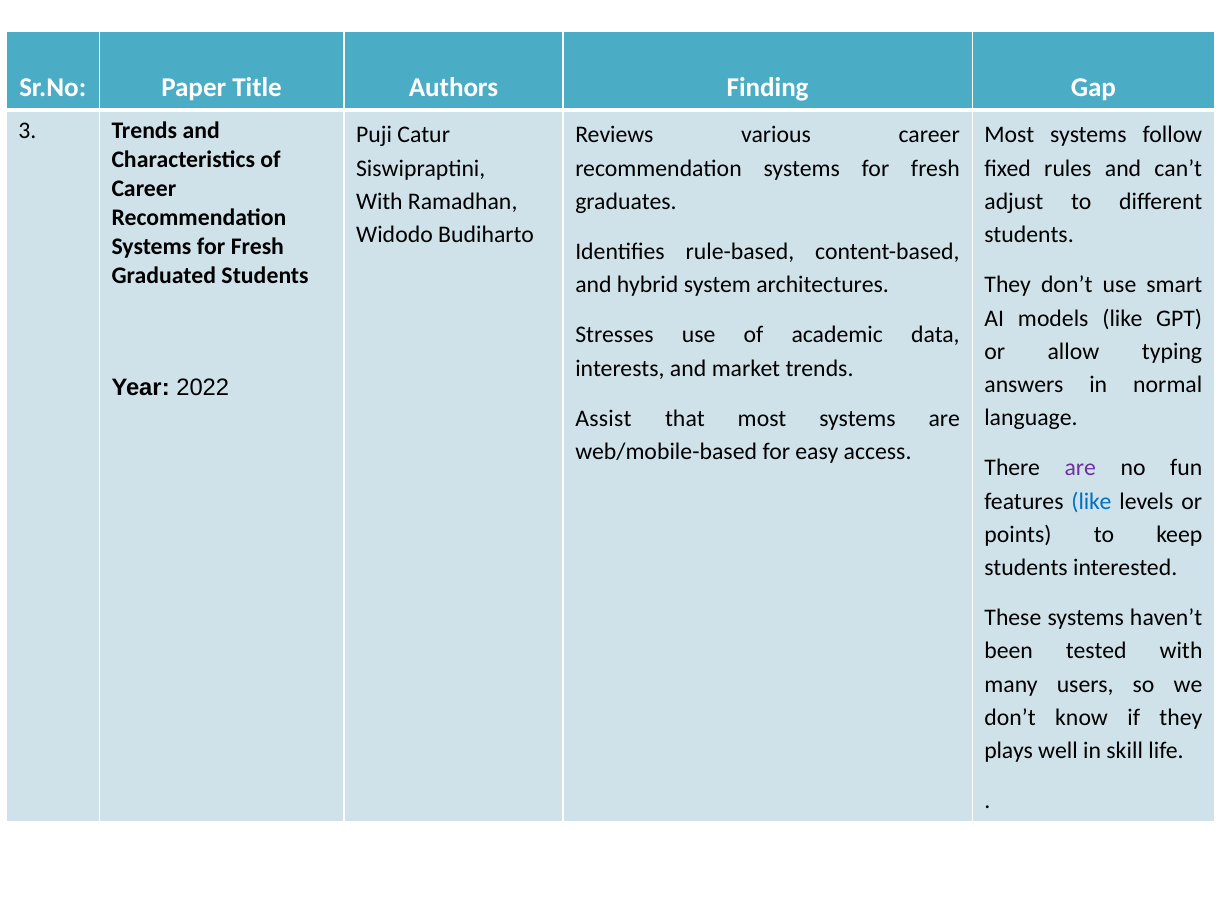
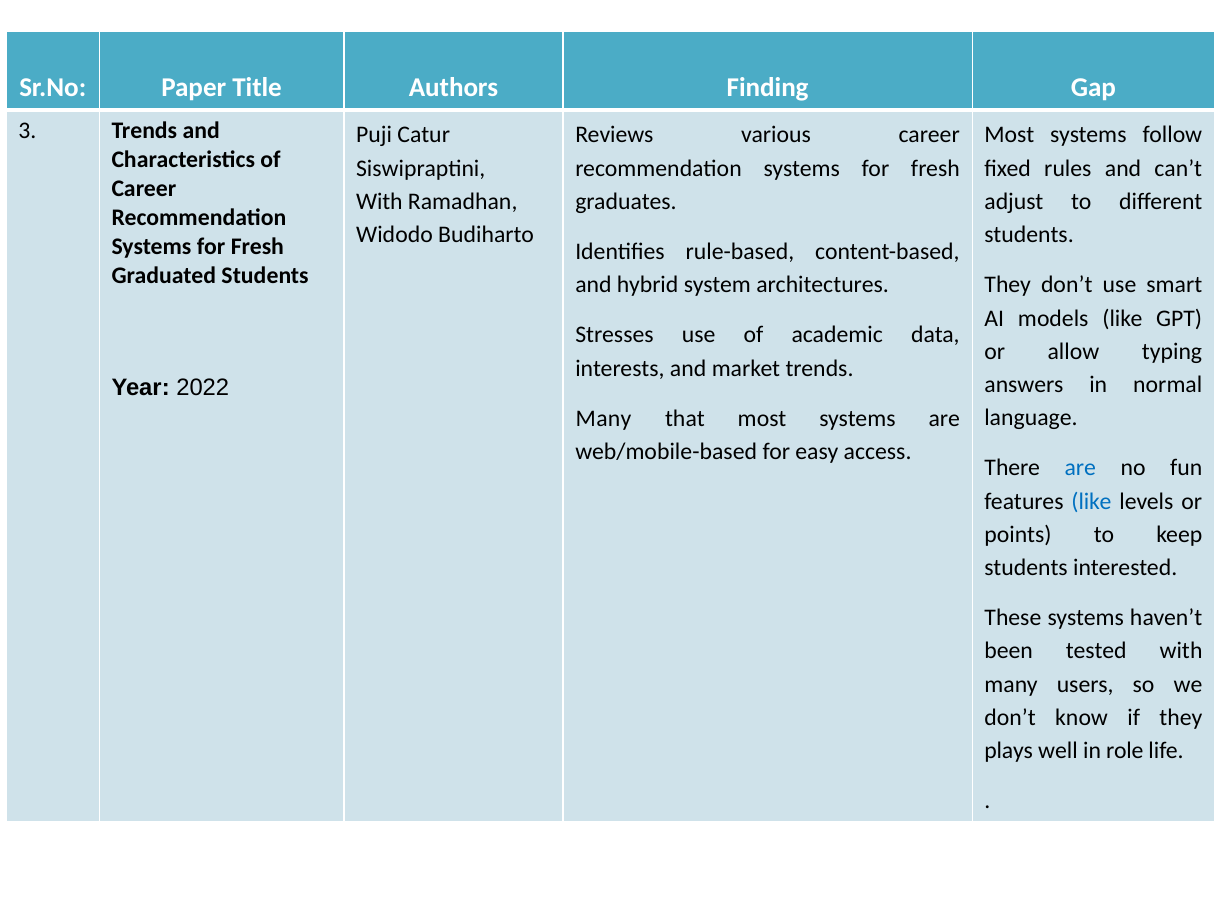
Assist: Assist -> Many (604, 418)
are colour: purple -> blue (1080, 468)
skill: skill -> role (1125, 751)
